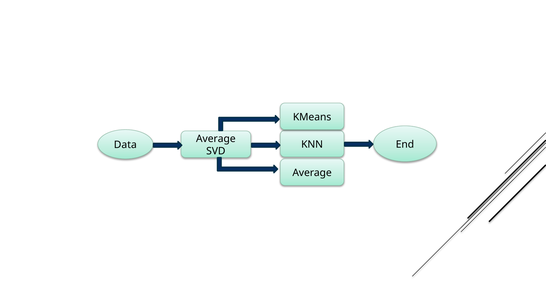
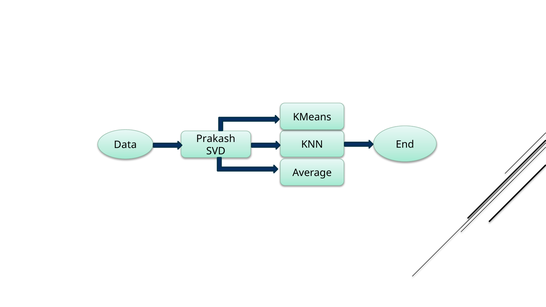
Average: Average -> Prakash (216, 139)
